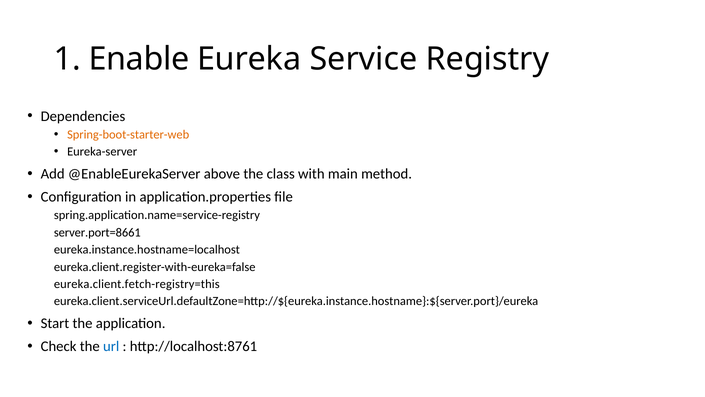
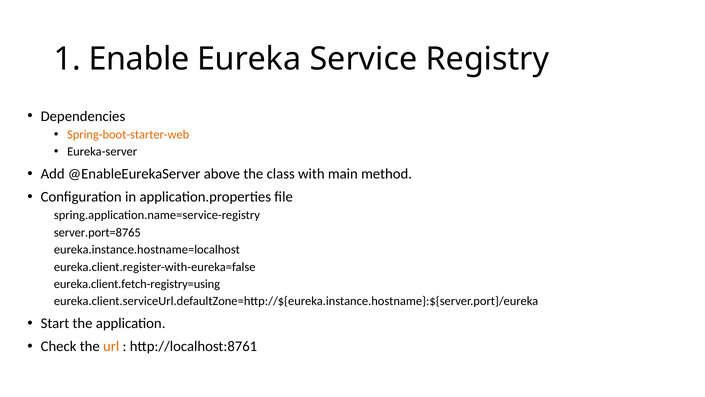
server.port=8661: server.port=8661 -> server.port=8765 (97, 232)
eureka.client.fetch-registry=this: eureka.client.fetch-registry=this -> eureka.client.fetch-registry=using (137, 284)
url colour: blue -> orange (111, 346)
